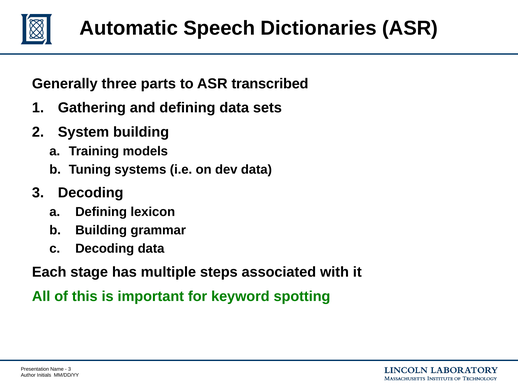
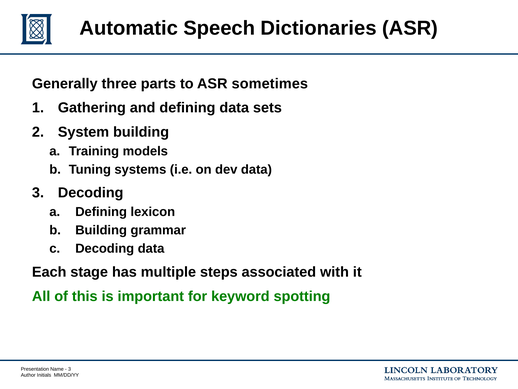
transcribed: transcribed -> sometimes (270, 83)
